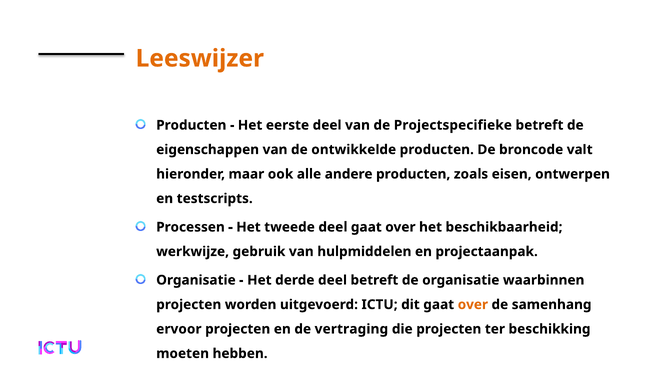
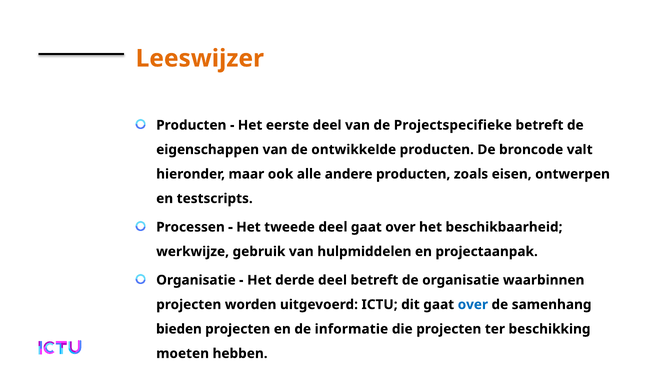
over colour: orange -> blue (473, 305)
ervoor: ervoor -> bieden (179, 329)
vertraging: vertraging -> informatie (351, 329)
